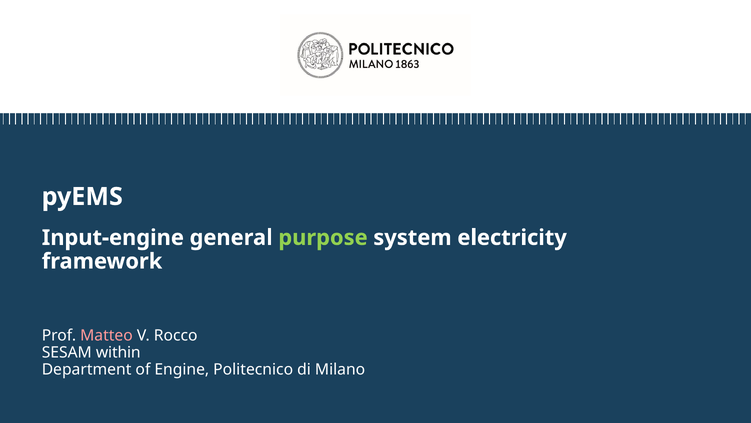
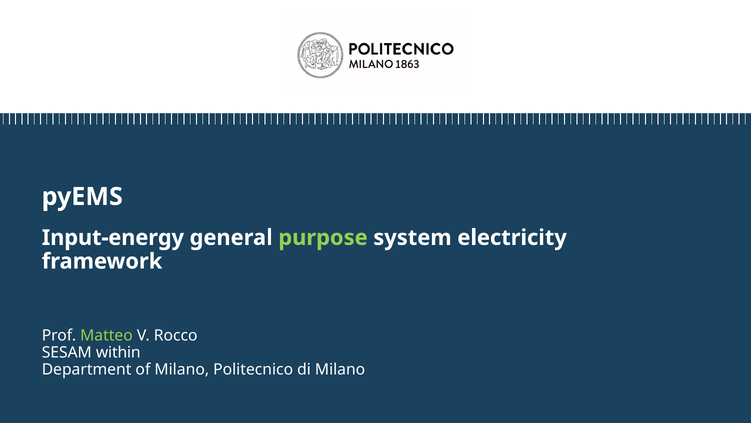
Input-engine: Input-engine -> Input-energy (113, 237)
Matteo colour: pink -> light green (106, 335)
of Engine: Engine -> Milano (182, 369)
